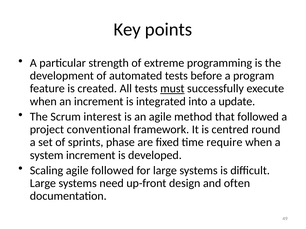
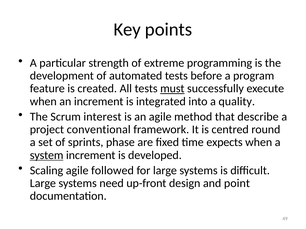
update: update -> quality (237, 102)
that followed: followed -> describe (258, 117)
require: require -> expects (225, 143)
system underline: none -> present (47, 155)
often: often -> point (237, 184)
